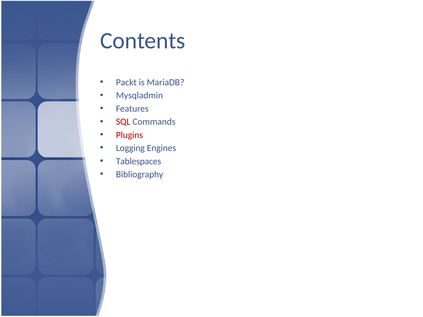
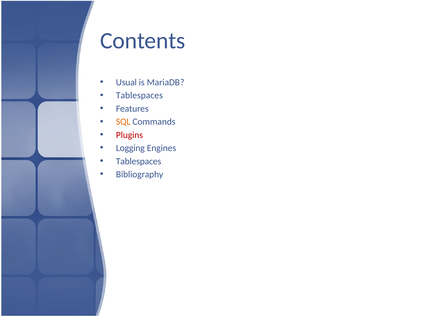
Packt: Packt -> Usual (126, 82)
Mysqladmin: Mysqladmin -> Tablespaces (139, 96)
SQL colour: red -> orange (123, 122)
